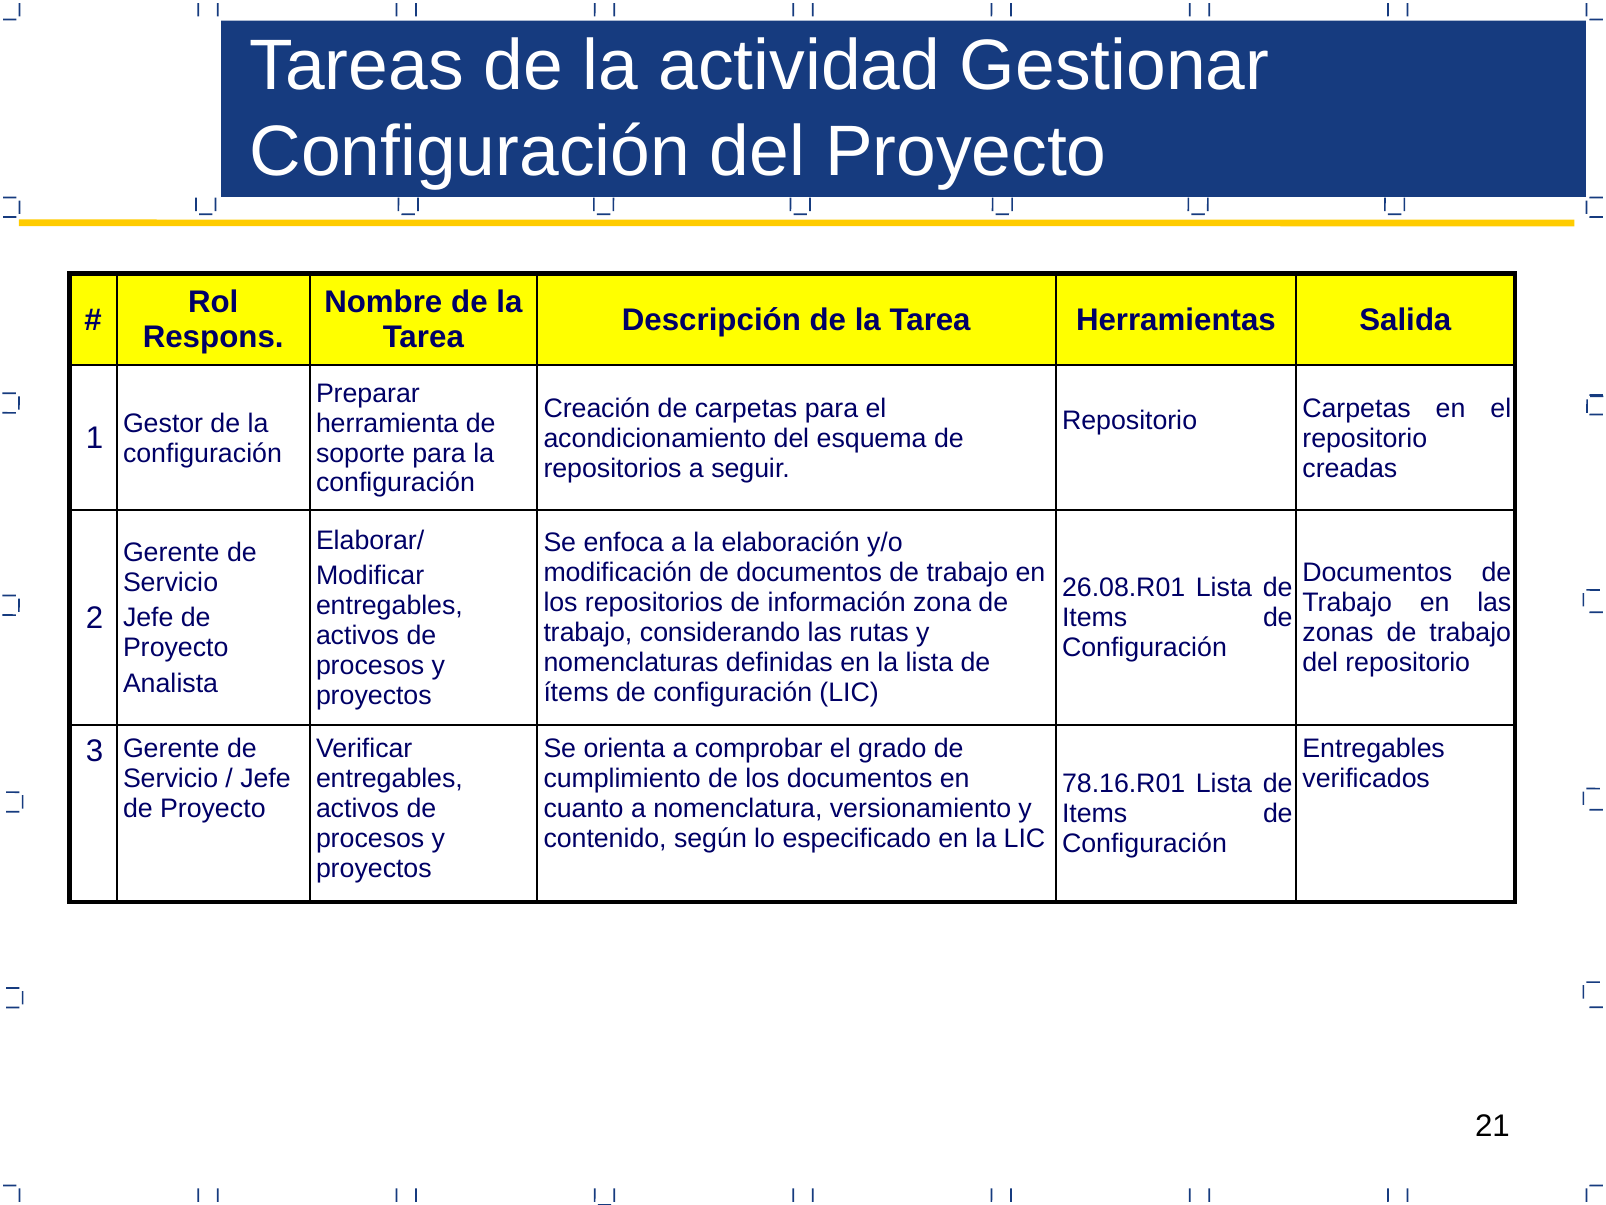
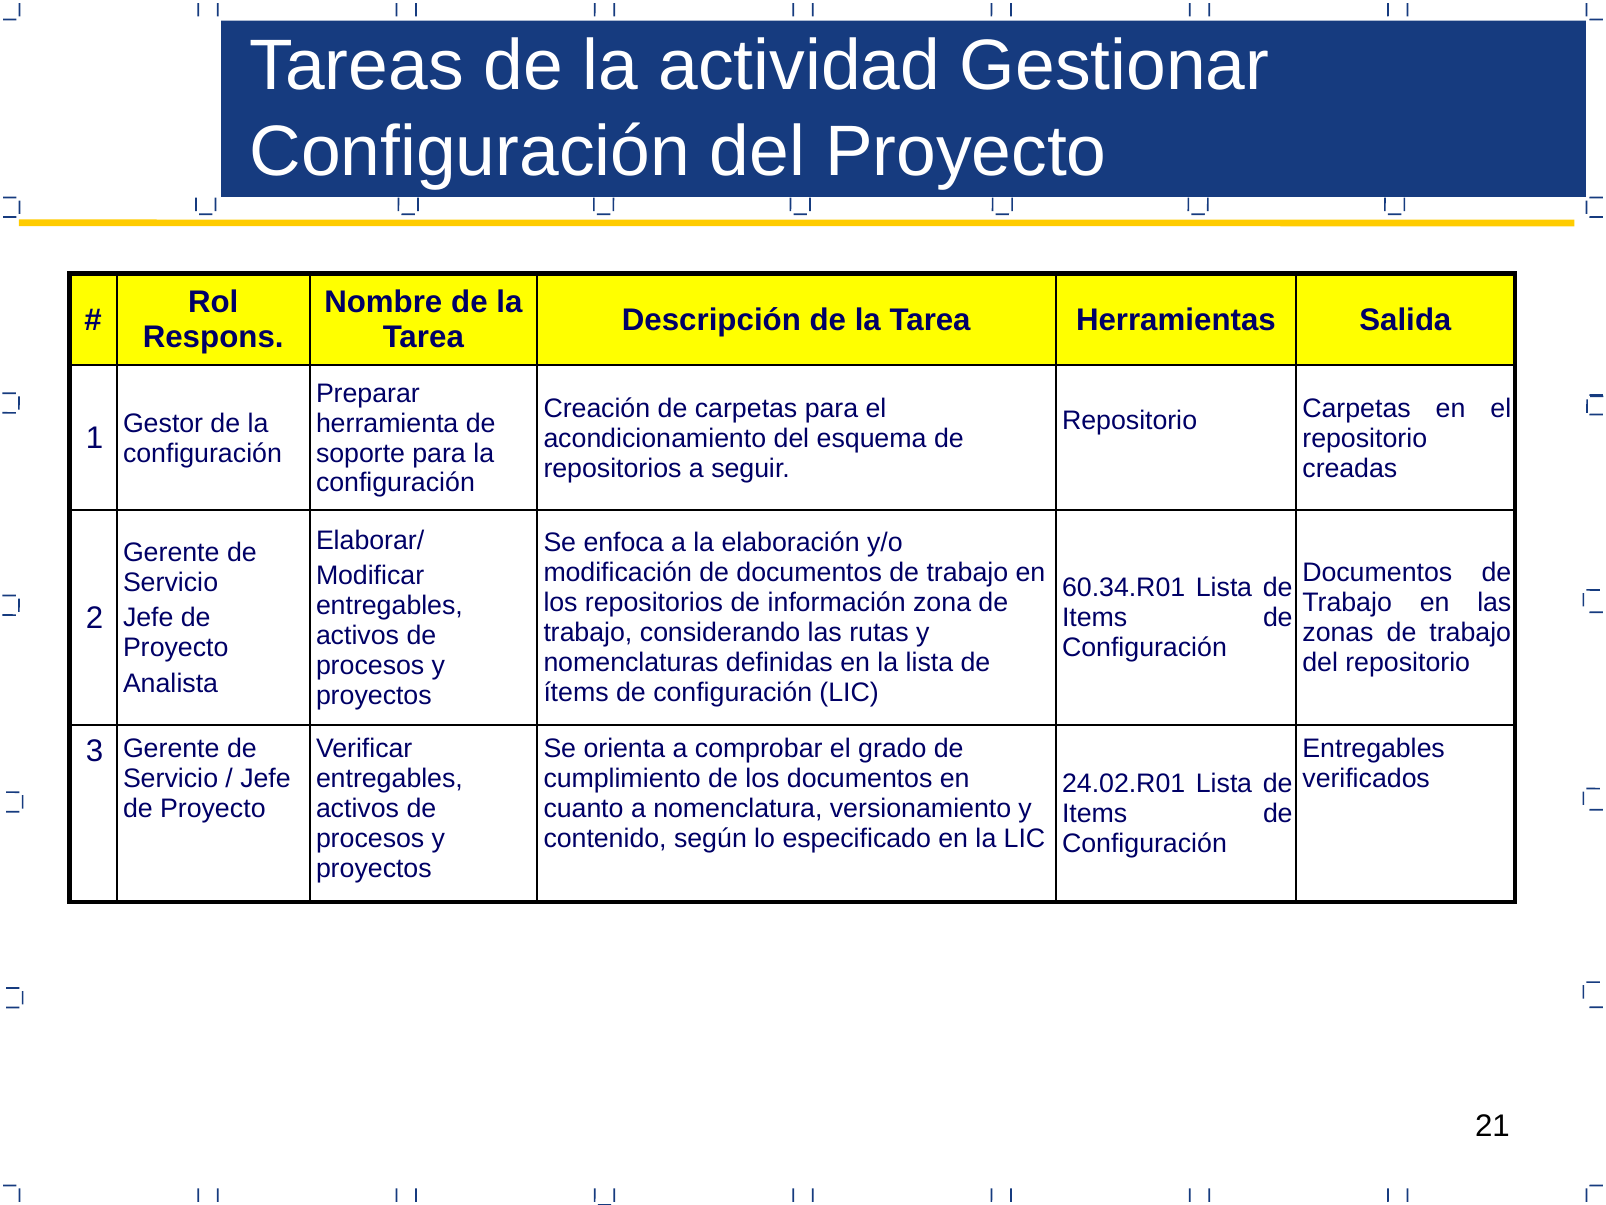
26.08.R01: 26.08.R01 -> 60.34.R01 (1124, 588)
78.16.R01: 78.16.R01 -> 24.02.R01 (1124, 784)
